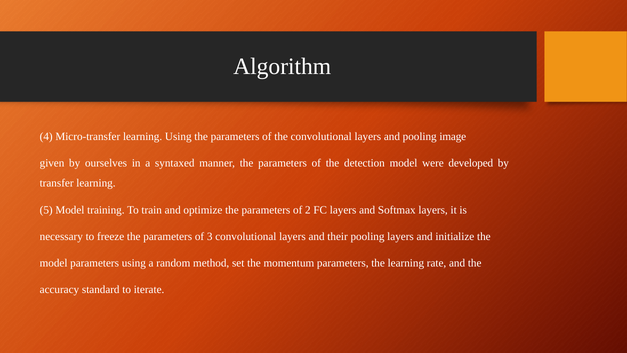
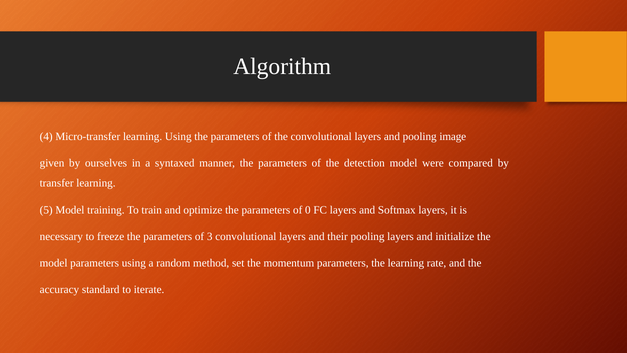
developed: developed -> compared (471, 163)
2: 2 -> 0 (308, 210)
